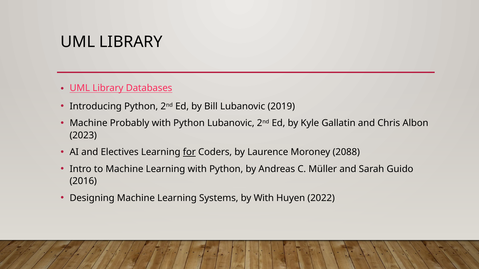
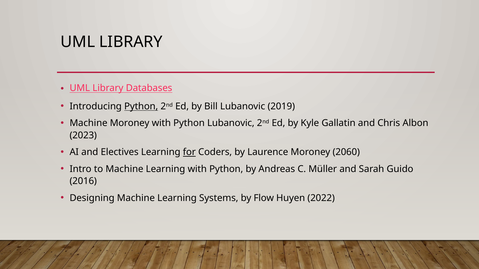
Python underline: none -> present (141, 107)
Machine Probably: Probably -> Moroney (130, 123)
2088: 2088 -> 2060 (346, 152)
by With: With -> Flow (264, 198)
